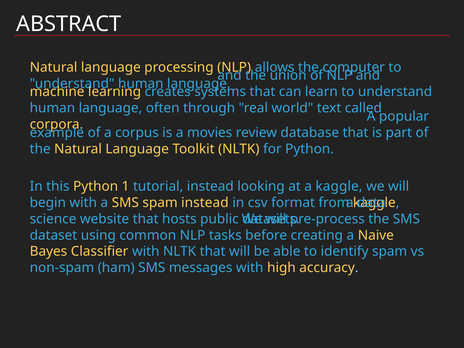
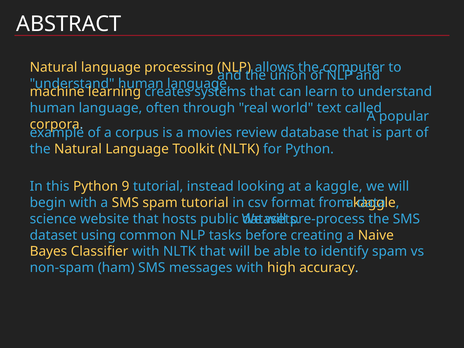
1: 1 -> 9 (126, 186)
spam instead: instead -> tutorial (205, 203)
